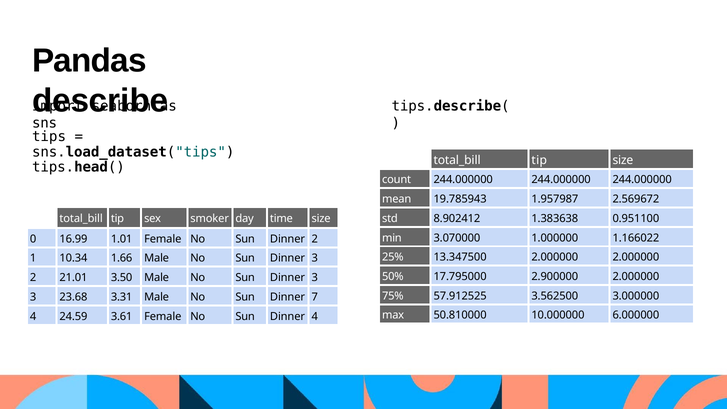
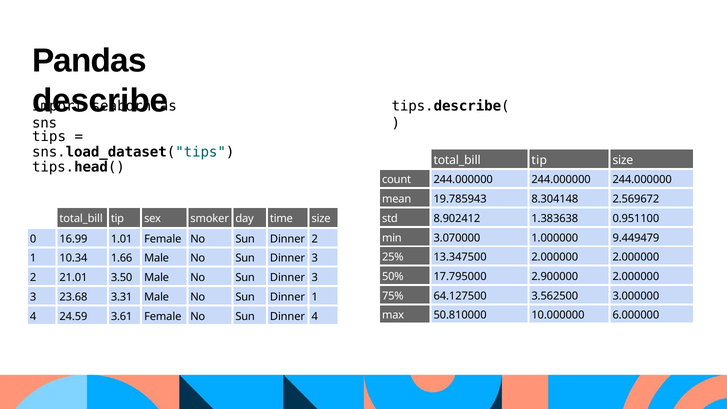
1.957987: 1.957987 -> 8.304148 (555, 199)
1.166022: 1.166022 -> 9.449479 (636, 238)
57.912525: 57.912525 -> 64.127500 (460, 296)
Dinner 7: 7 -> 1 (315, 297)
